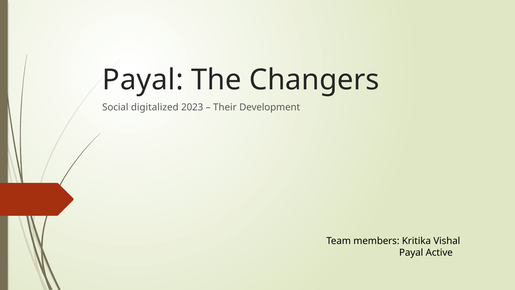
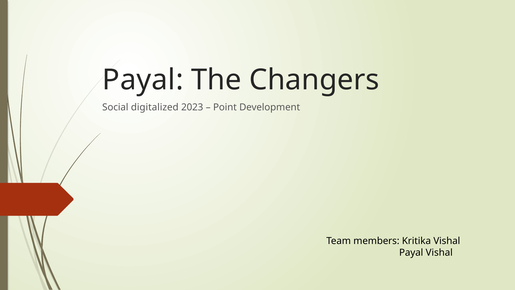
Their: Their -> Point (225, 107)
Payal Active: Active -> Vishal (439, 252)
